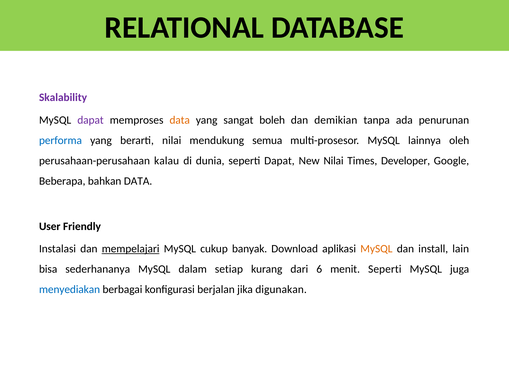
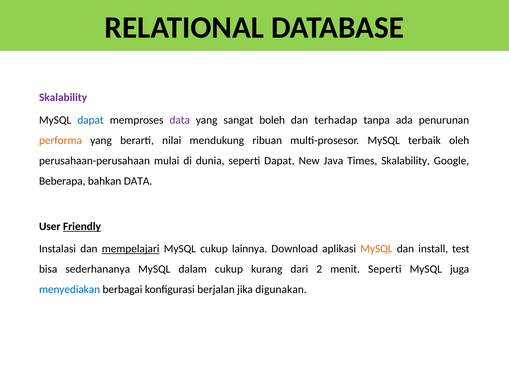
dapat colour: purple -> blue (91, 120)
data colour: orange -> purple (180, 120)
demikian: demikian -> terhadap (336, 120)
performa colour: blue -> orange (60, 140)
semua: semua -> ribuan (267, 140)
lainnya: lainnya -> terbaik (424, 140)
kalau: kalau -> mulai (167, 161)
New Nilai: Nilai -> Java (333, 161)
Times Developer: Developer -> Skalability (406, 161)
Friendly underline: none -> present (82, 226)
banyak: banyak -> lainnya (250, 249)
lain: lain -> test (461, 249)
dalam setiap: setiap -> cukup (229, 269)
6: 6 -> 2 (319, 269)
